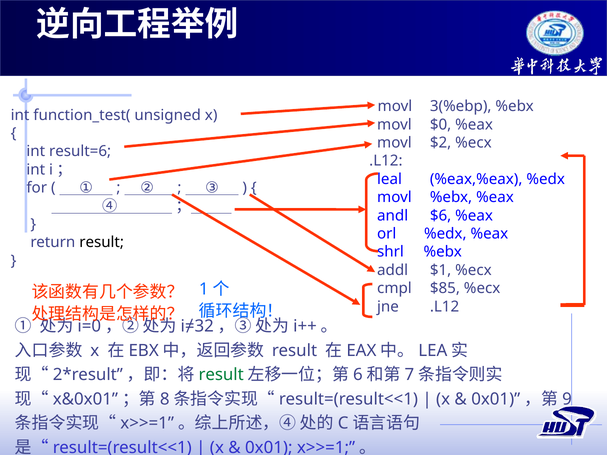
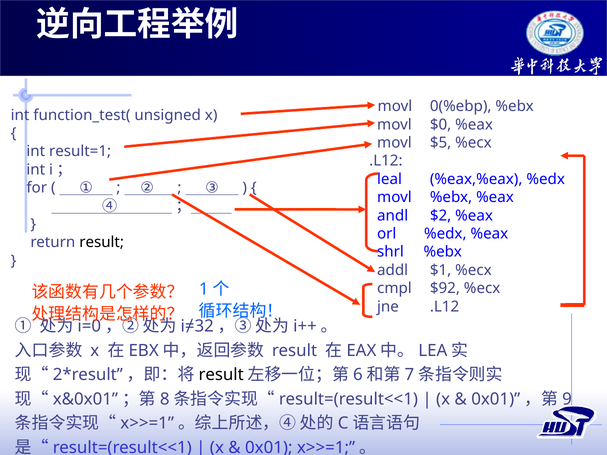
3(%ebp: 3(%ebp -> 0(%ebp (461, 106)
$2: $2 -> $5 (441, 143)
result=6: result=6 -> result=1 (80, 152)
$6: $6 -> $2 (441, 216)
$85: $85 -> $92 (445, 288)
result colour: green -> black (221, 375)
